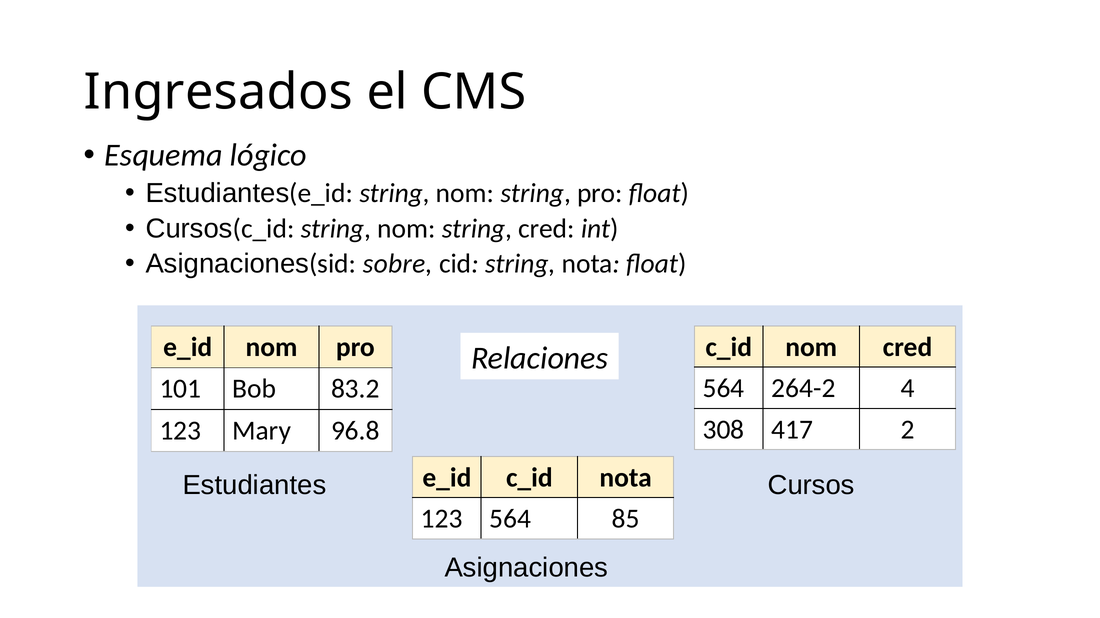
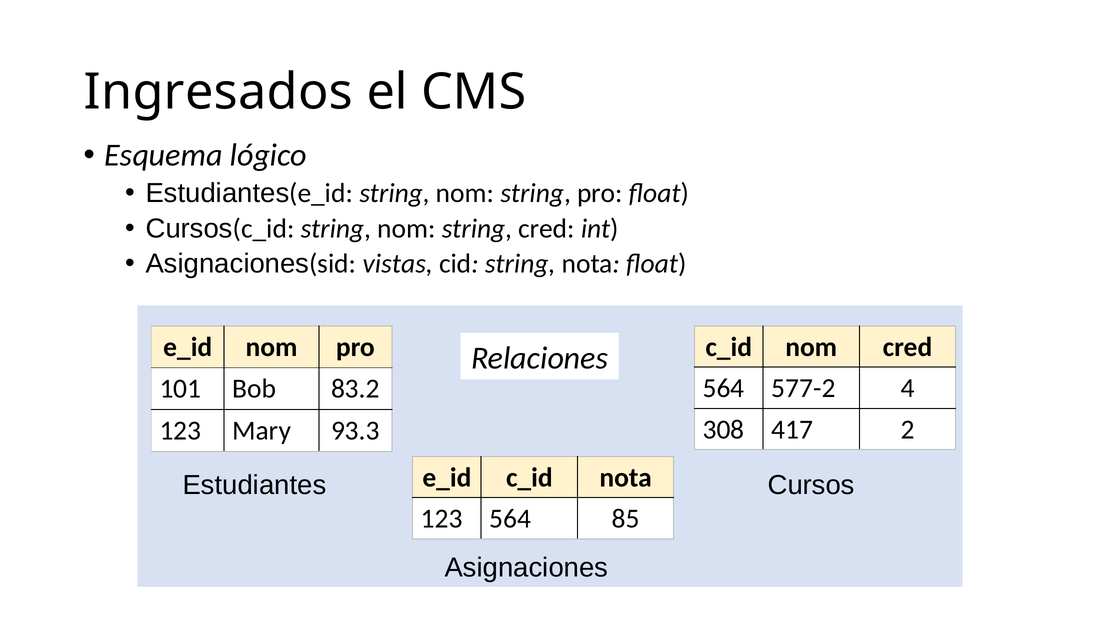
sobre: sobre -> vistas (398, 264)
264-2: 264-2 -> 577-2 (803, 389)
96.8: 96.8 -> 93.3 (355, 431)
